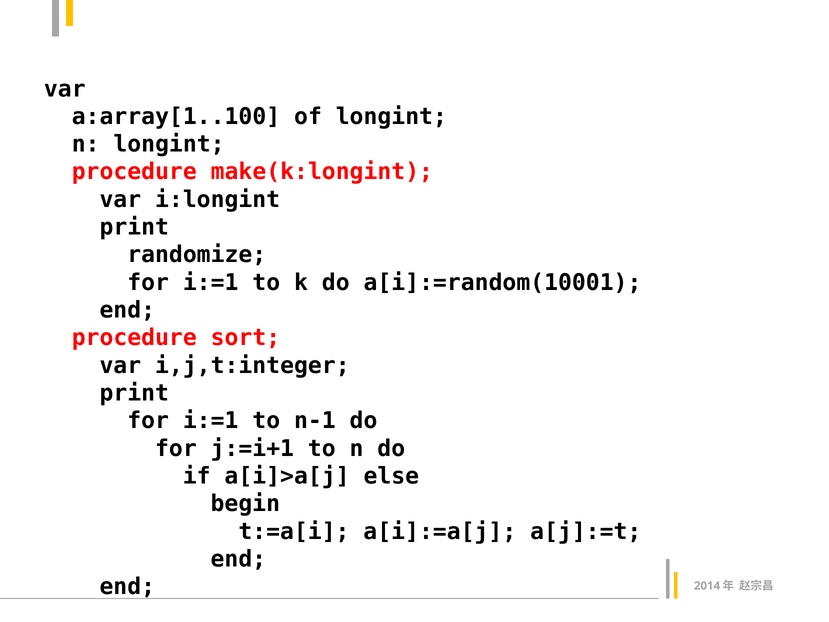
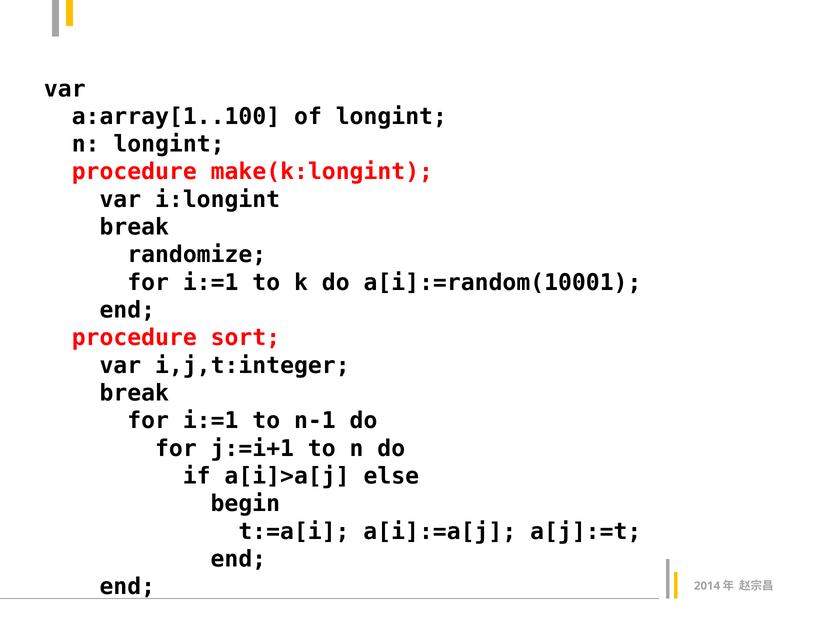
print: print -> break (134, 227)
print: print -> break (134, 393)
